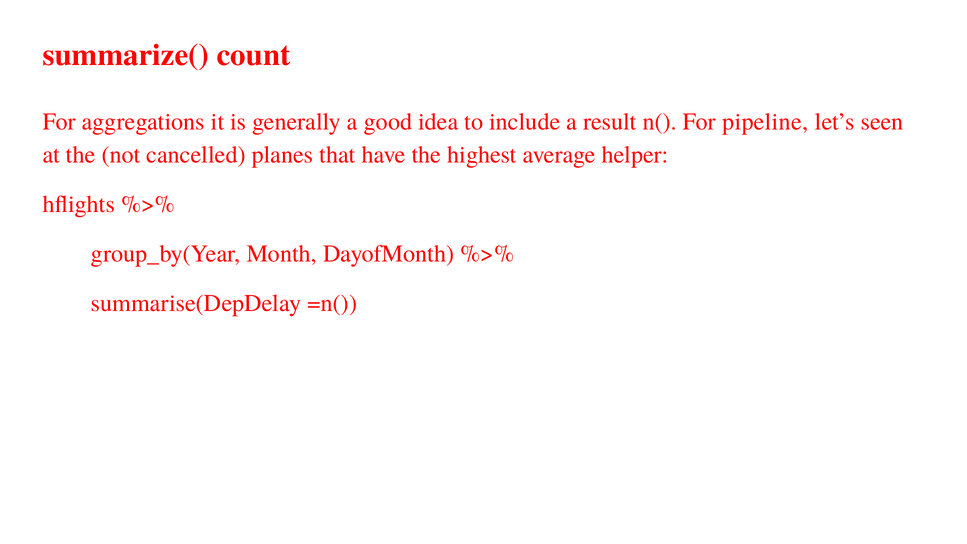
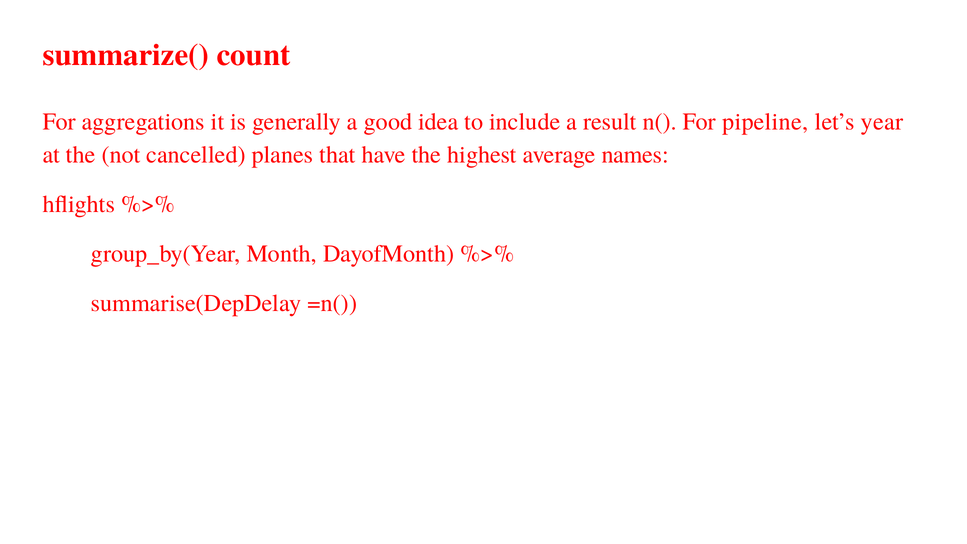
seen: seen -> year (882, 122)
helper: helper -> names (635, 155)
